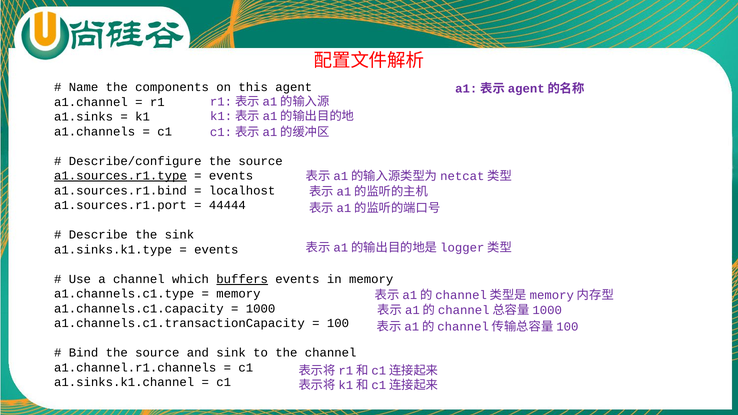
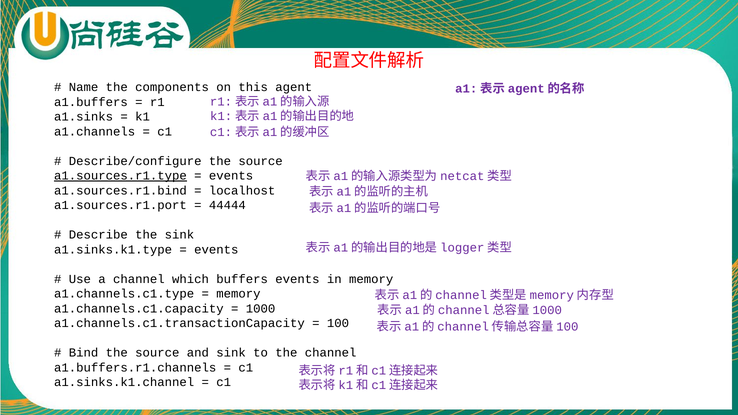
a1.channel: a1.channel -> a1.buffers (91, 102)
buffers underline: present -> none (242, 279)
a1.channel.r1.channels: a1.channel.r1.channels -> a1.buffers.r1.channels (135, 368)
